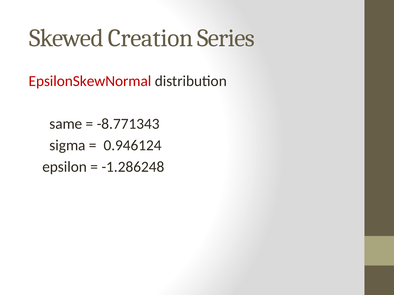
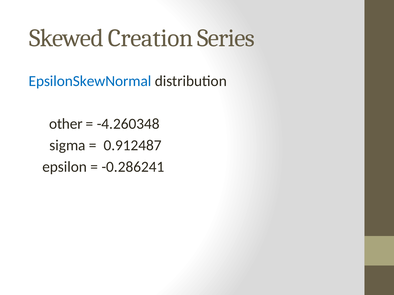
EpsilonSkewNormal colour: red -> blue (90, 81)
same: same -> other (66, 124)
-8.771343: -8.771343 -> -4.260348 (128, 124)
0.946124: 0.946124 -> 0.912487 (133, 146)
-1.286248: -1.286248 -> -0.286241 (133, 167)
